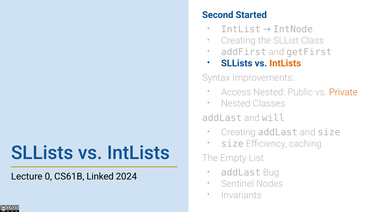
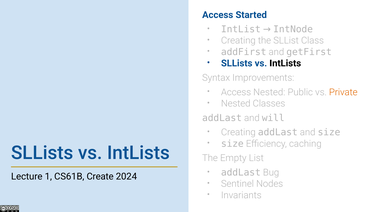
Second: Second -> Access (218, 15)
IntLists colour: orange -> black (285, 63)
0: 0 -> 1 (48, 176)
Linked: Linked -> Create (100, 176)
